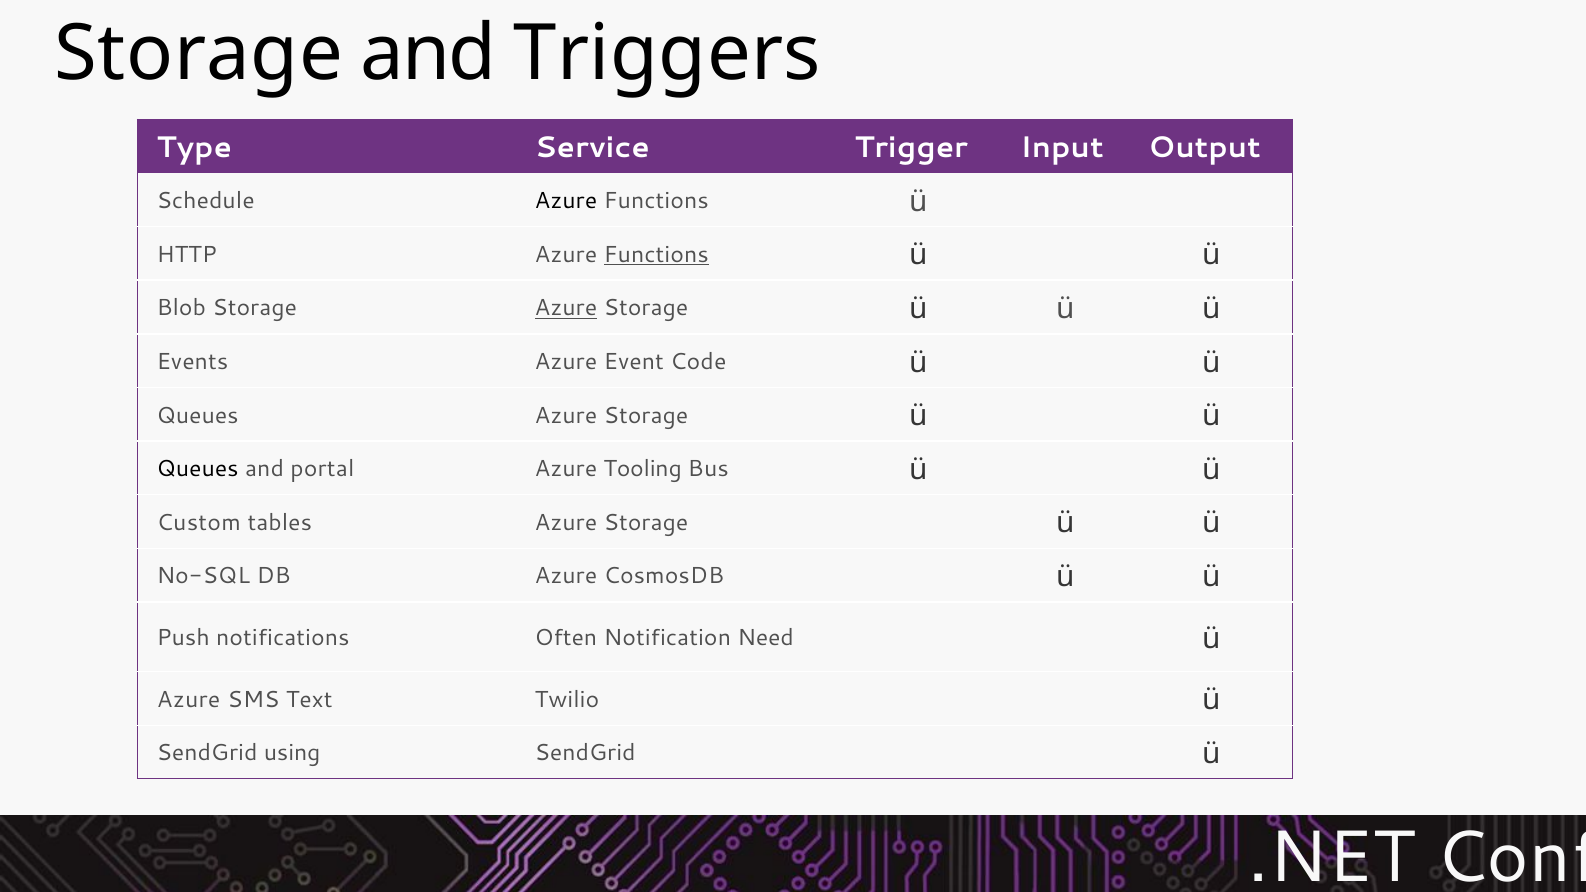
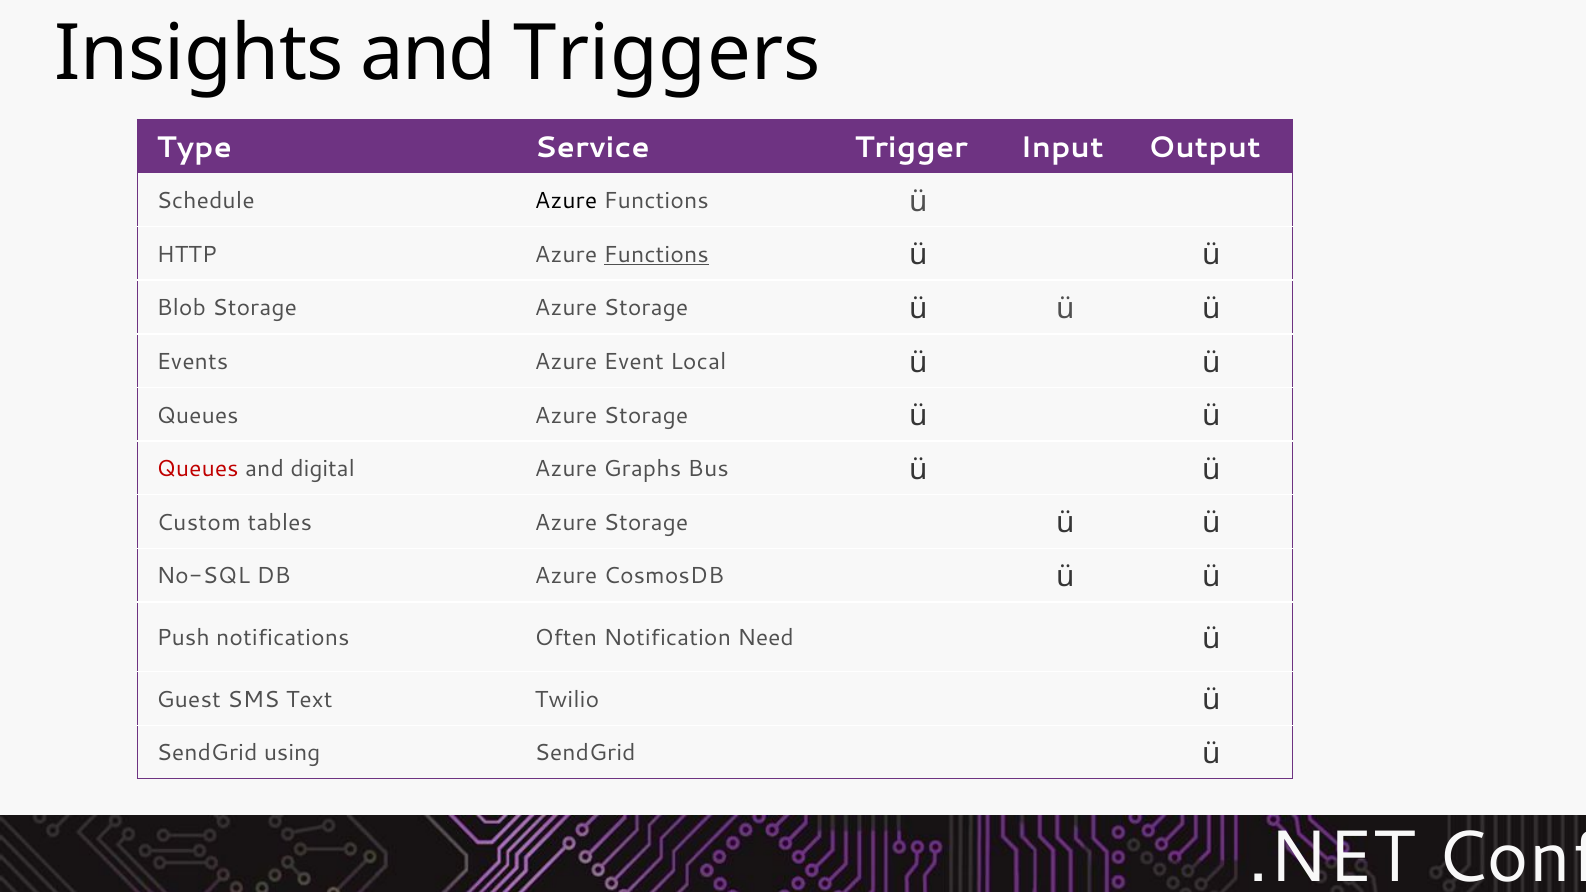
Storage: Storage -> Insights (199, 53)
Azure underline: present -> none (566, 308)
Code: Code -> Local (698, 362)
Queues colour: black -> red (198, 469)
portal: portal -> digital (323, 469)
Tooling: Tooling -> Graphs (642, 469)
Azure: Azure -> Guest (189, 700)
